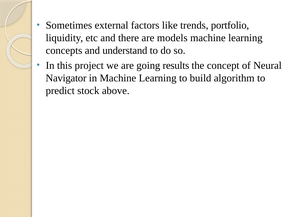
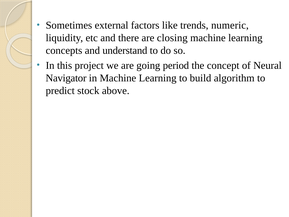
portfolio: portfolio -> numeric (230, 25)
models: models -> closing (172, 38)
results: results -> period (176, 65)
